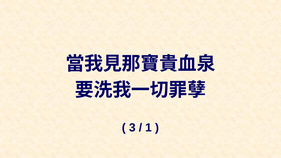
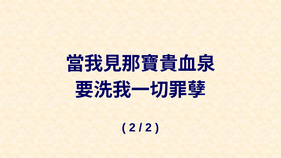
3: 3 -> 2 (132, 128)
1: 1 -> 2 (149, 128)
